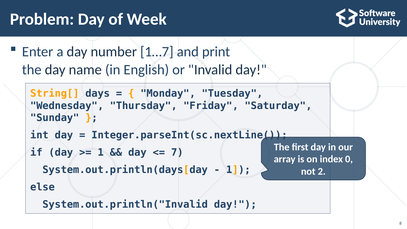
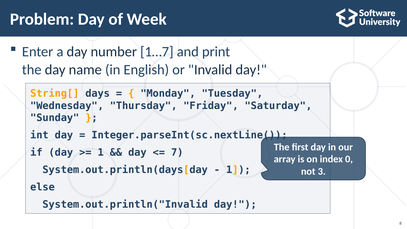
2: 2 -> 3 (322, 171)
